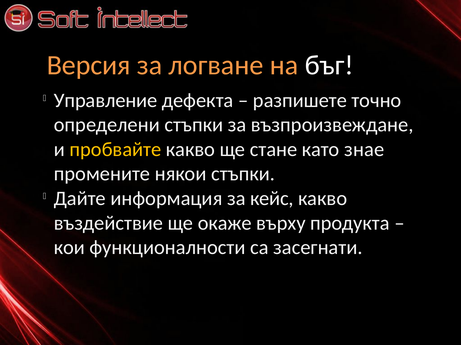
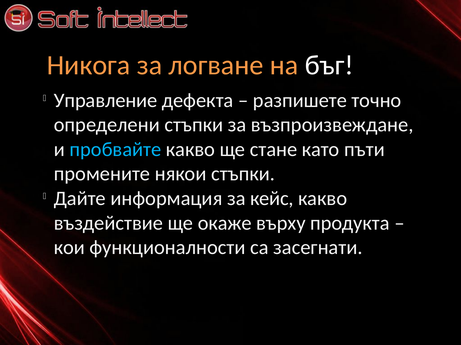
Версия: Версия -> Никога (89, 65)
пробвайте colour: yellow -> light blue (115, 150)
знае: знае -> пъти (364, 150)
